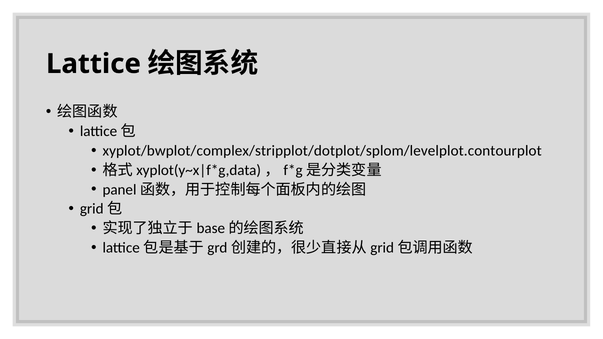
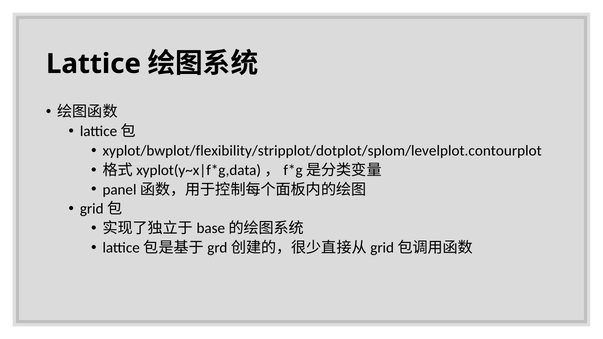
xyplot/bwplot/complex/stripplot/dotplot/splom/levelplot.contourplot: xyplot/bwplot/complex/stripplot/dotplot/splom/levelplot.contourplot -> xyplot/bwplot/flexibility/stripplot/dotplot/splom/levelplot.contourplot (322, 151)
